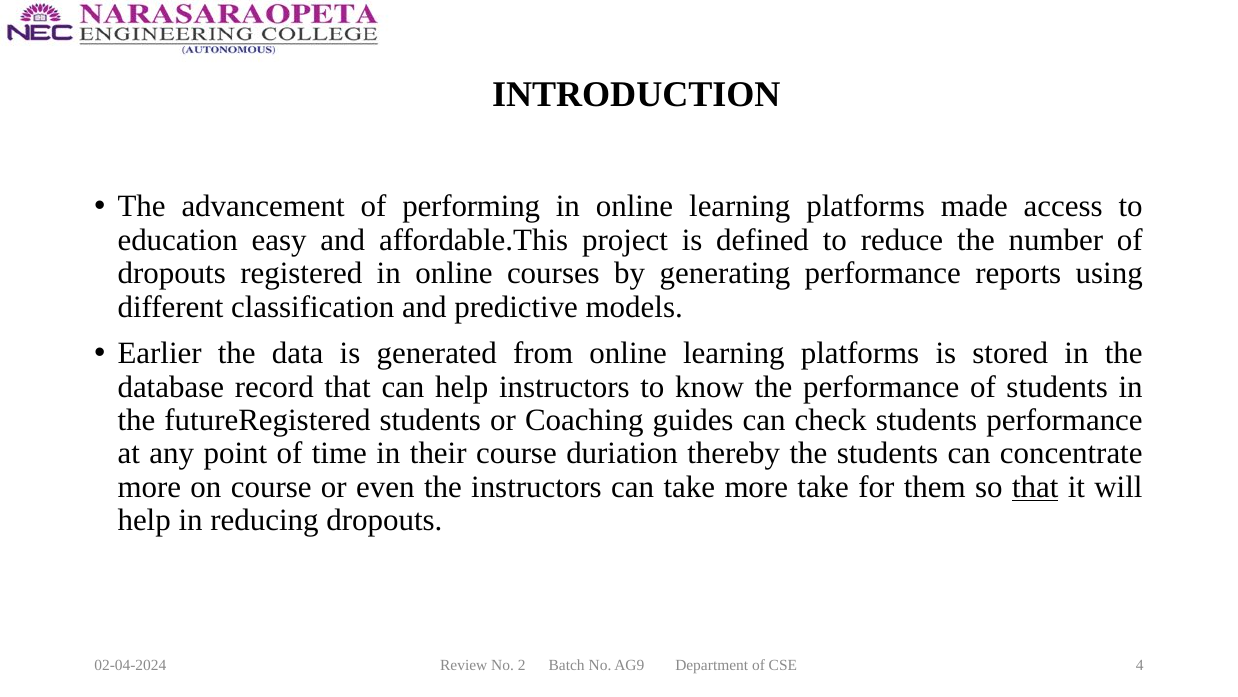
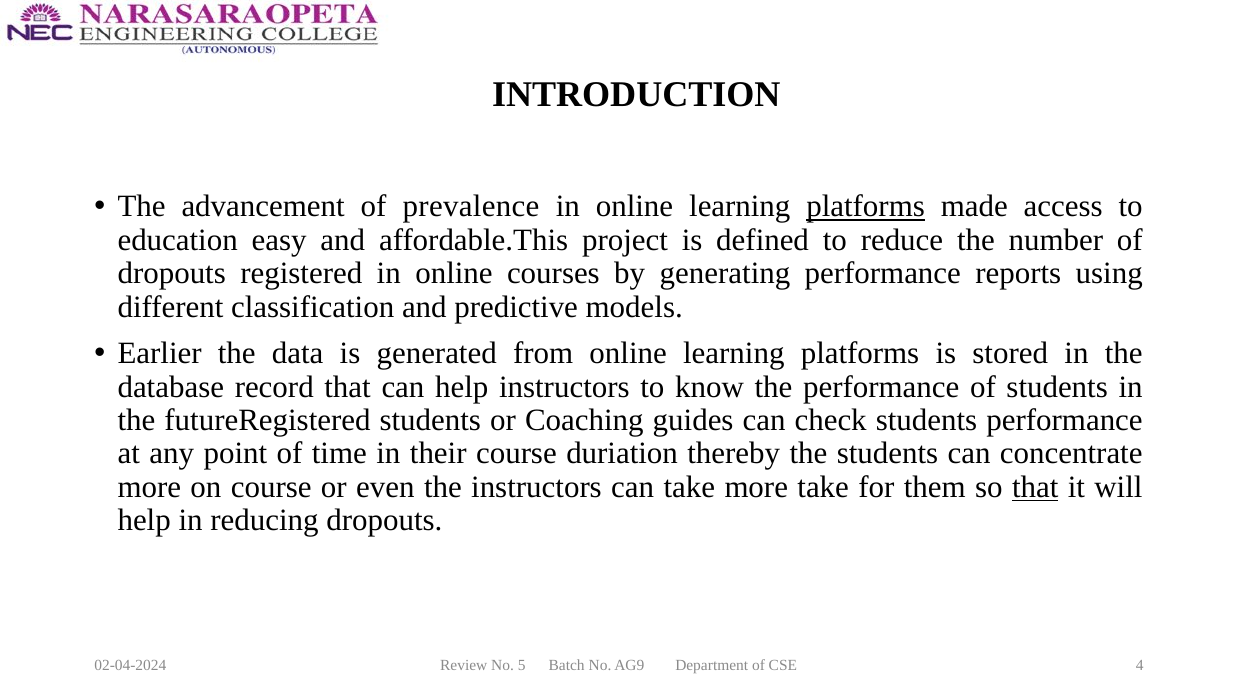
performing: performing -> prevalence (471, 207)
platforms underline: none -> present (866, 207)
2: 2 -> 5 (522, 665)
